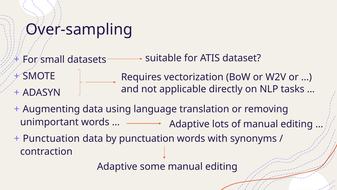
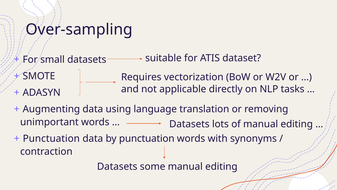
Adaptive: Adaptive -> Datasets (189, 124)
Adaptive: Adaptive -> Datasets (117, 166)
